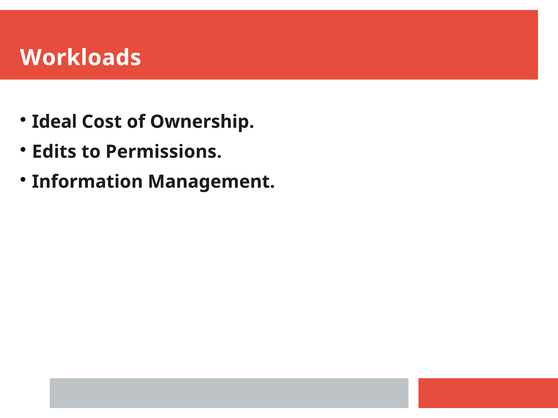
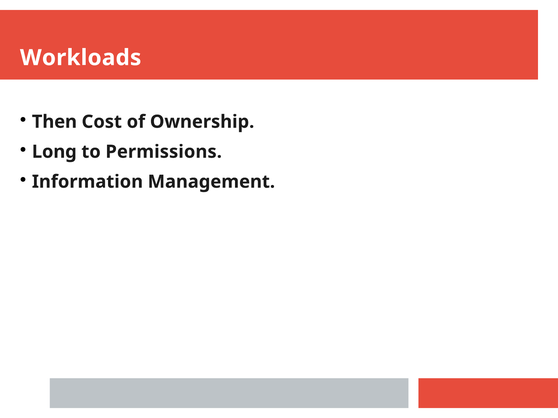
Ideal: Ideal -> Then (54, 122)
Edits: Edits -> Long (54, 152)
